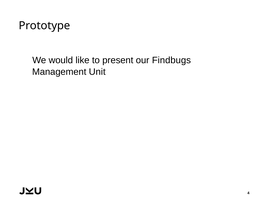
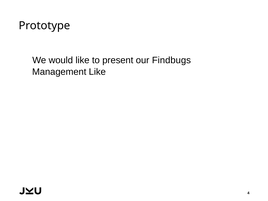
Management Unit: Unit -> Like (97, 72)
